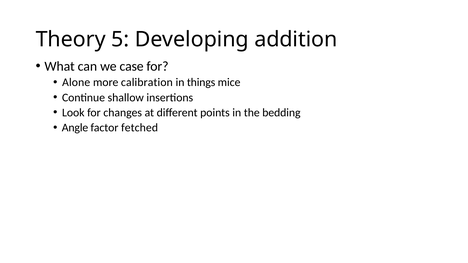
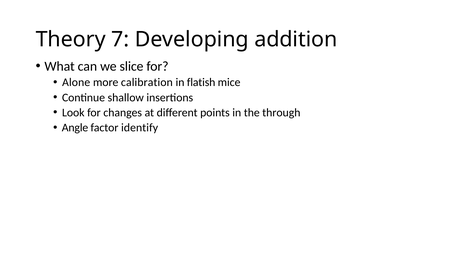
5: 5 -> 7 (120, 39)
case: case -> slice (132, 66)
things: things -> flatish (201, 83)
bedding: bedding -> through (281, 113)
fetched: fetched -> identify (140, 128)
